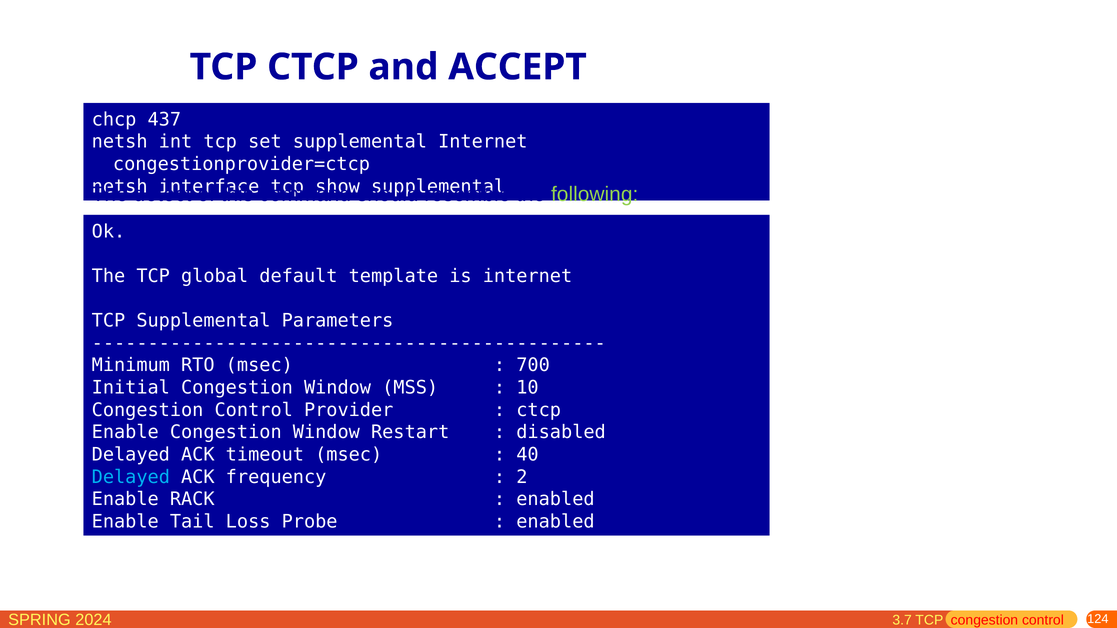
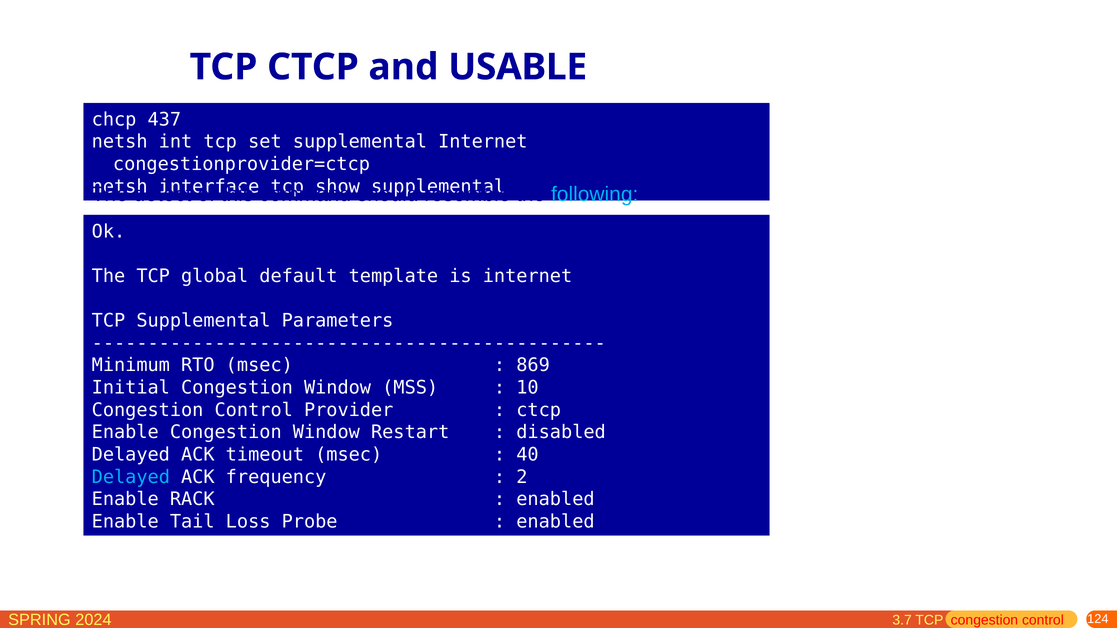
ACCEPT: ACCEPT -> USABLE (518, 67)
following colour: light green -> light blue (595, 194)
700: 700 -> 869 (533, 366)
